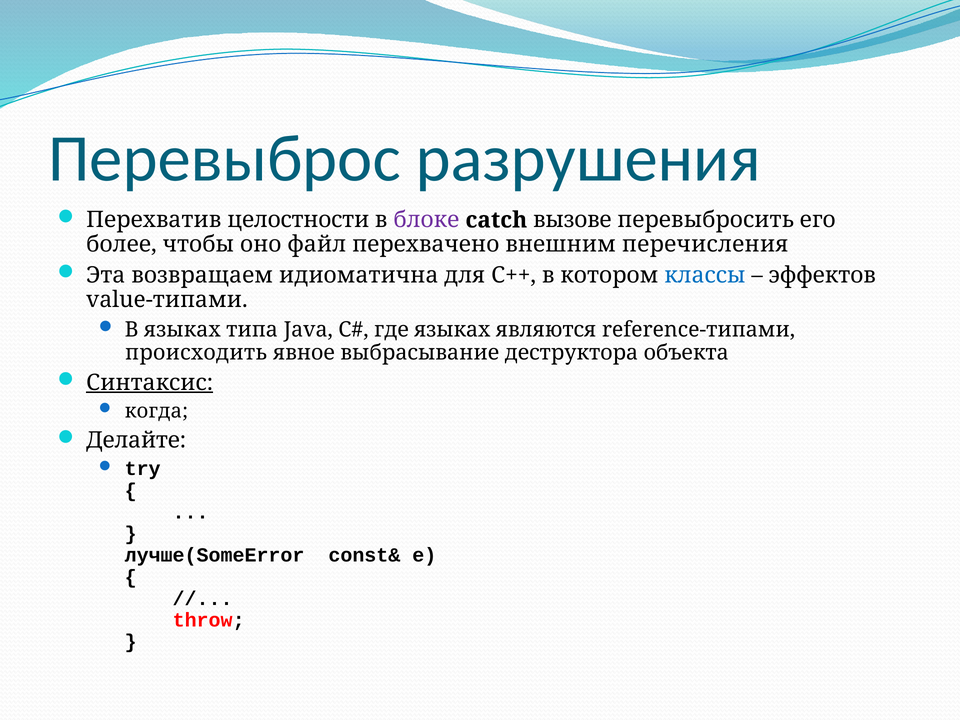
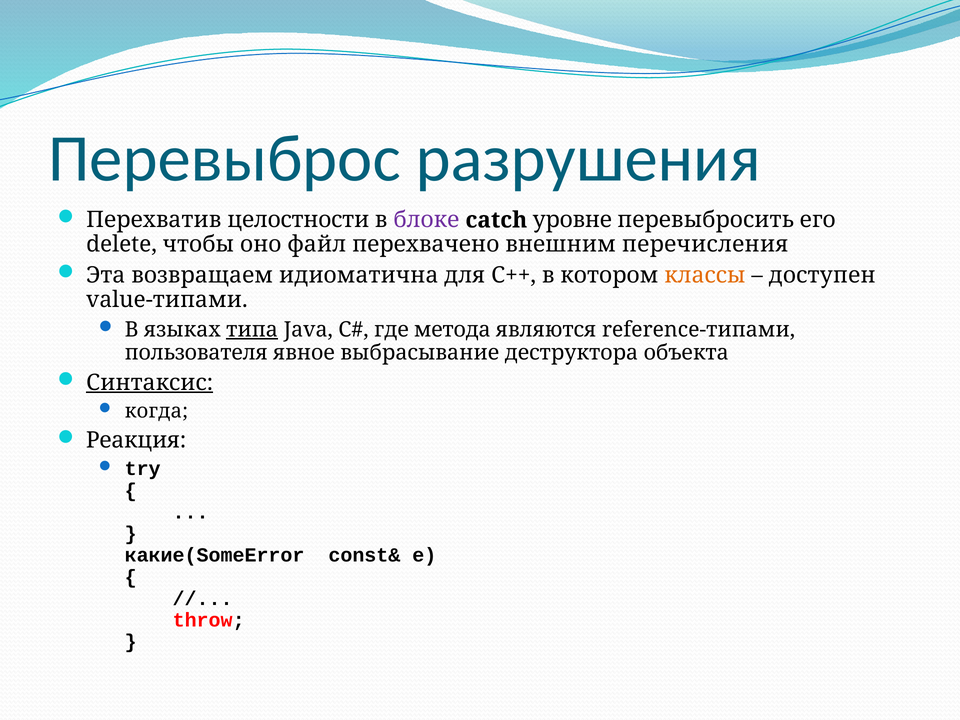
вызове: вызове -> уровне (572, 220)
более: более -> delete (122, 244)
классы colour: blue -> orange (705, 275)
эффектов: эффектов -> доступен (822, 275)
типа underline: none -> present (252, 329)
где языках: языках -> метода (452, 329)
происходить: происходить -> пользователя (196, 353)
Делайте: Делайте -> Реакция (136, 440)
лучше(SomeError: лучше(SomeError -> какие(SomeError (215, 555)
